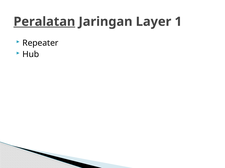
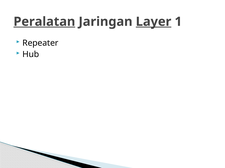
Layer underline: none -> present (154, 22)
